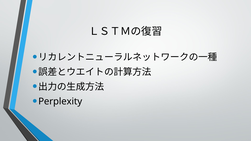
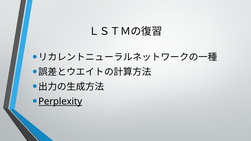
Perplexity underline: none -> present (60, 102)
